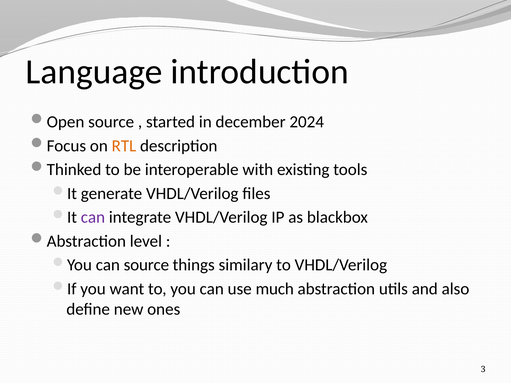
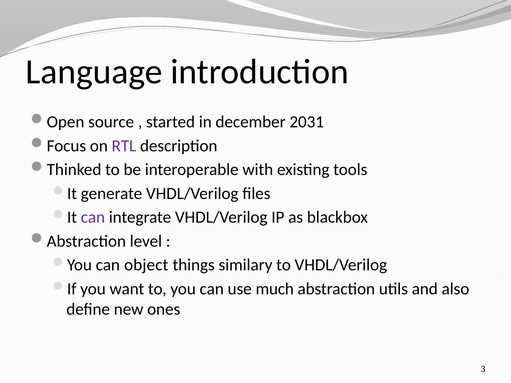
2024: 2024 -> 2031 (307, 122)
RTL colour: orange -> purple (124, 146)
can source: source -> object (146, 265)
